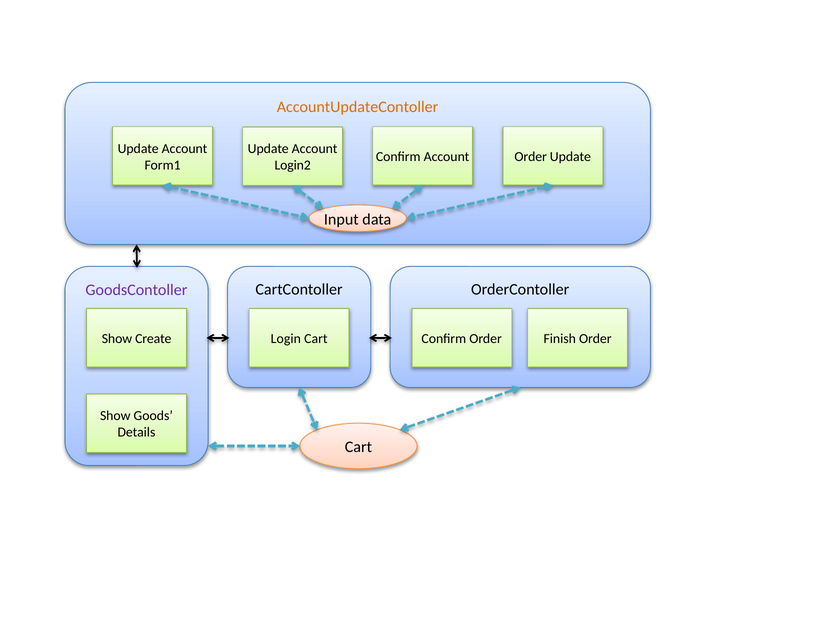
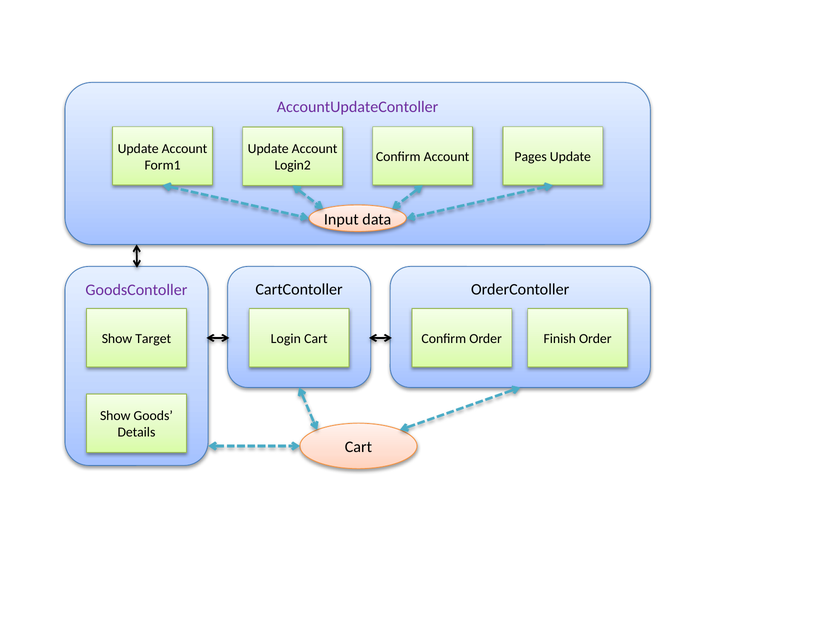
AccountUpdateContoller colour: orange -> purple (358, 107)
Account Order: Order -> Pages (531, 157)
Create: Create -> Target (153, 339)
